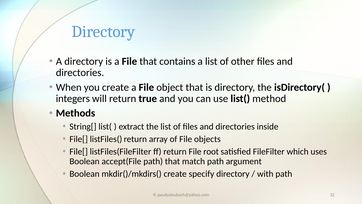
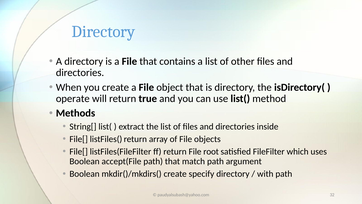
integers: integers -> operate (73, 98)
